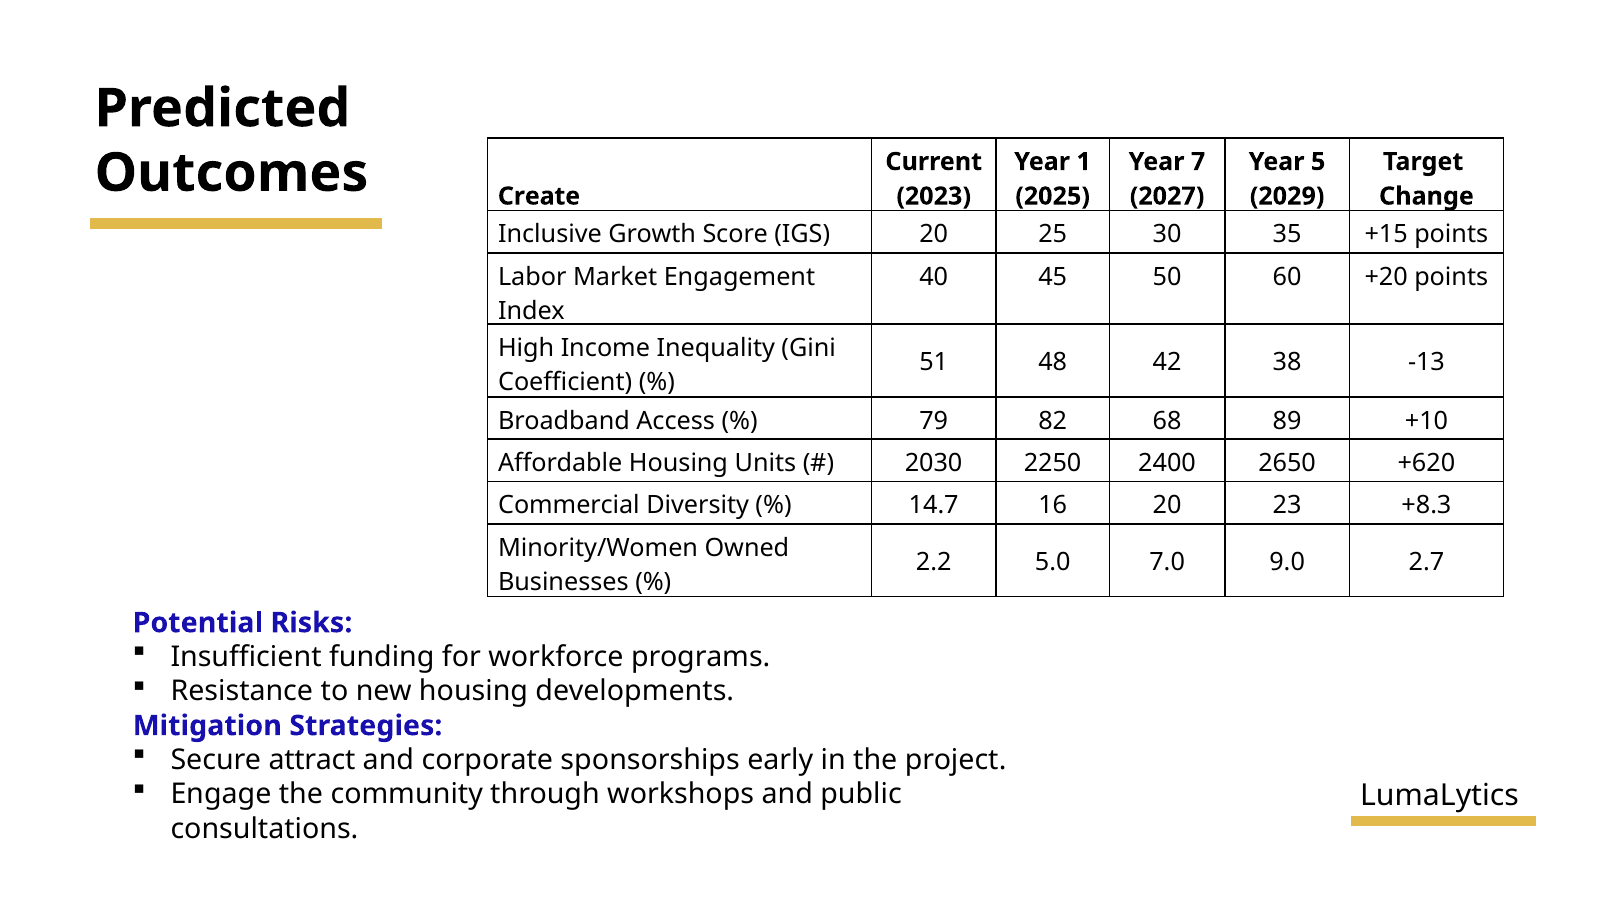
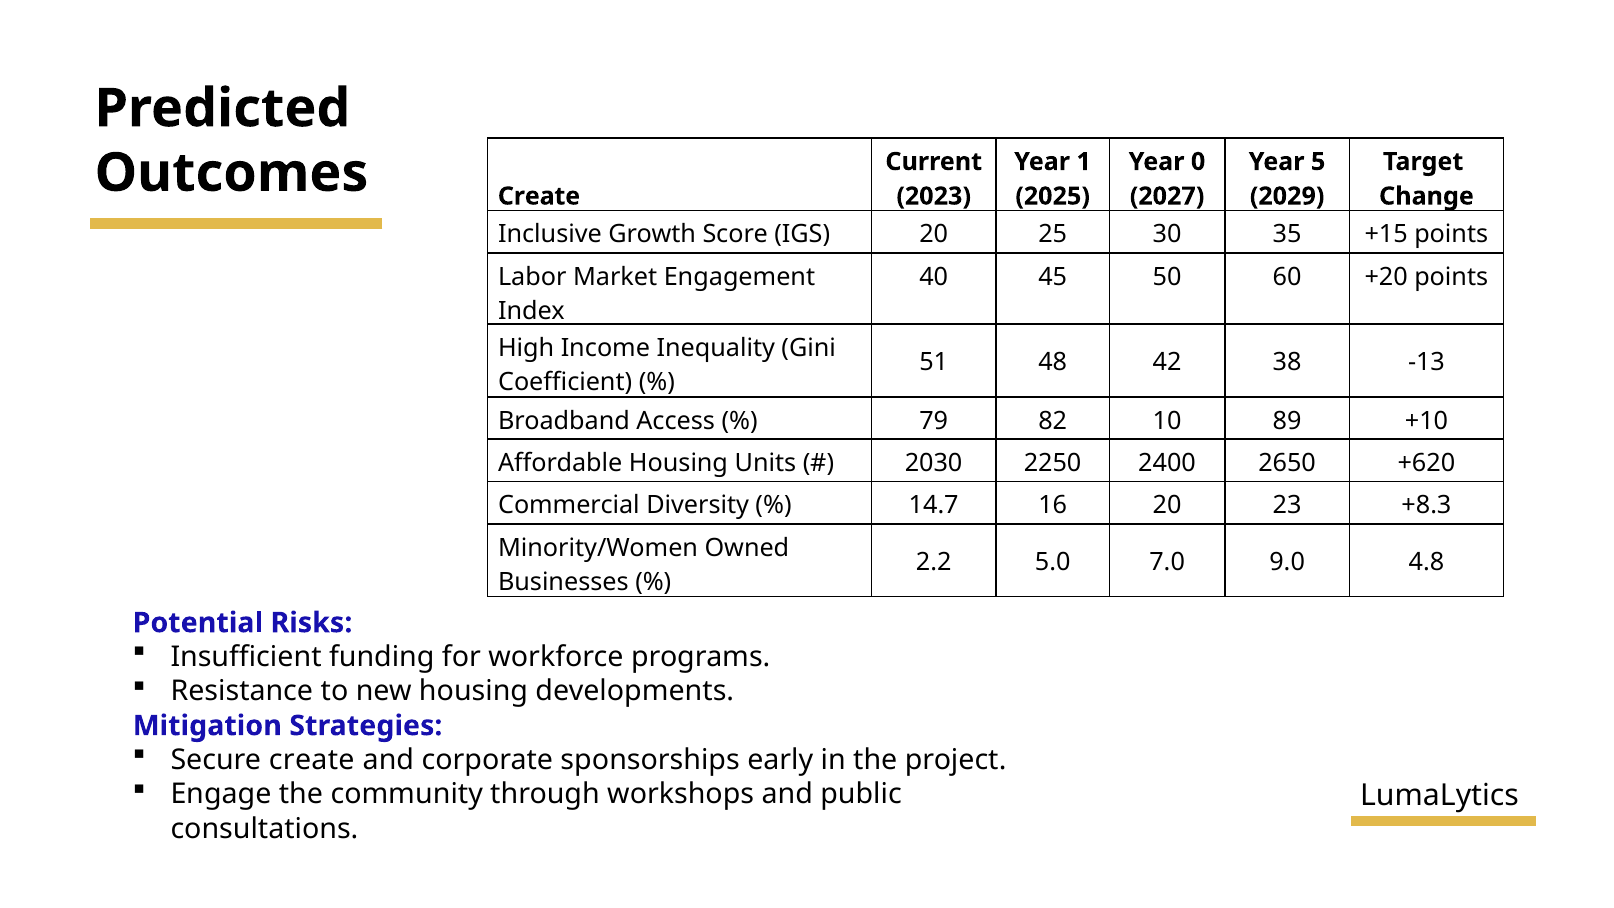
7: 7 -> 0 (1198, 162)
68: 68 -> 10 (1167, 421)
2.7: 2.7 -> 4.8 (1427, 562)
Secure attract: attract -> create (312, 760)
